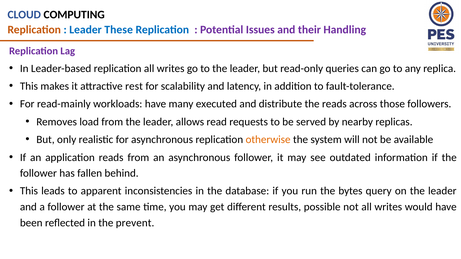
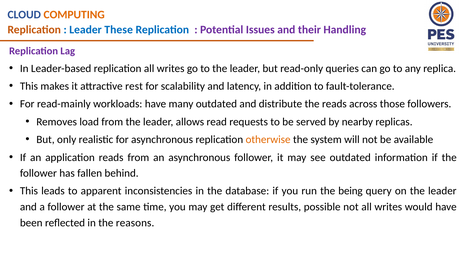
COMPUTING colour: black -> orange (74, 15)
many executed: executed -> outdated (216, 104)
bytes: bytes -> being (350, 191)
prevent: prevent -> reasons (135, 223)
